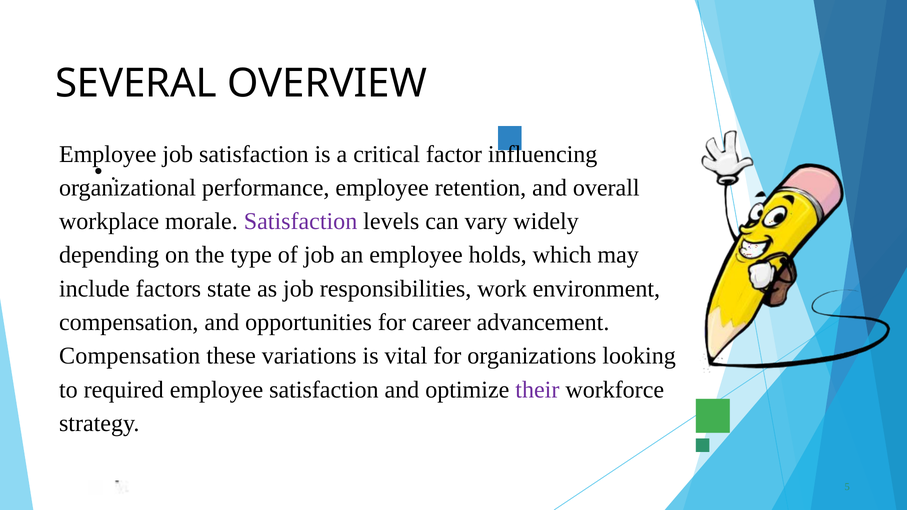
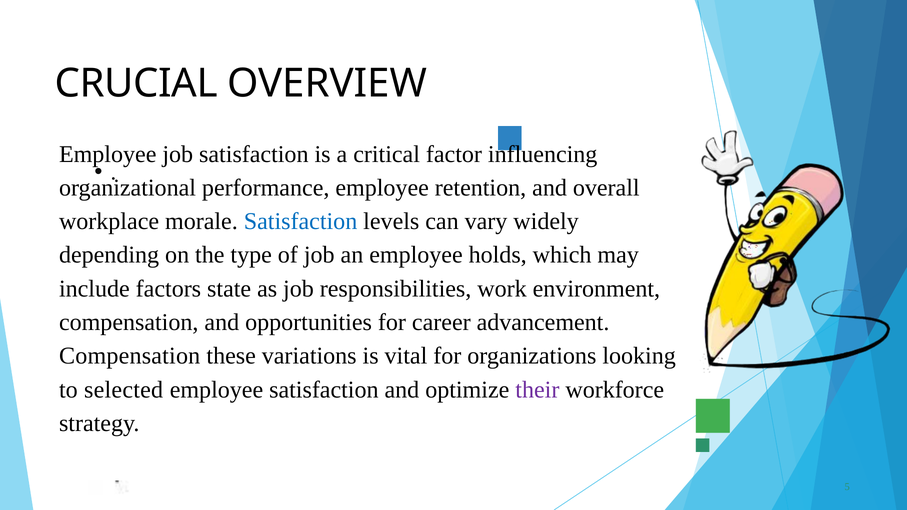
SEVERAL: SEVERAL -> CRUCIAL (136, 83)
Satisfaction colour: purple -> blue (301, 221)
required: required -> selected (124, 390)
